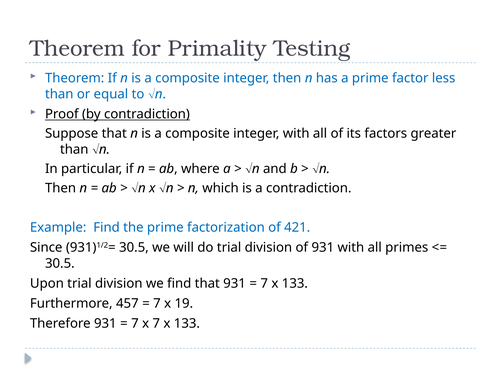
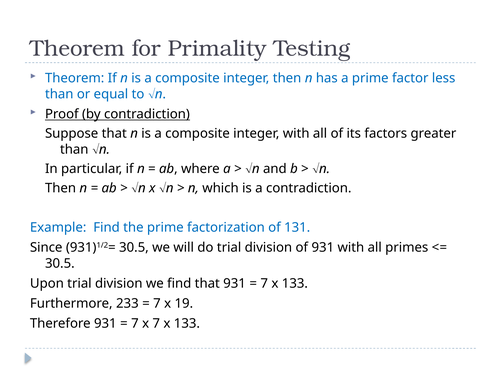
421: 421 -> 131 (297, 227)
457: 457 -> 233 (127, 303)
